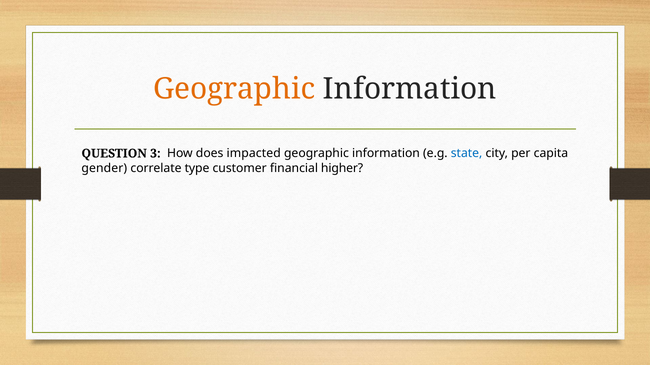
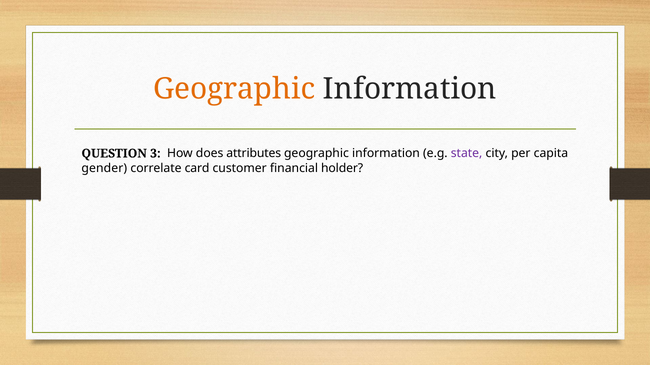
impacted: impacted -> attributes (254, 154)
state colour: blue -> purple (467, 154)
type: type -> card (197, 168)
higher: higher -> holder (342, 168)
